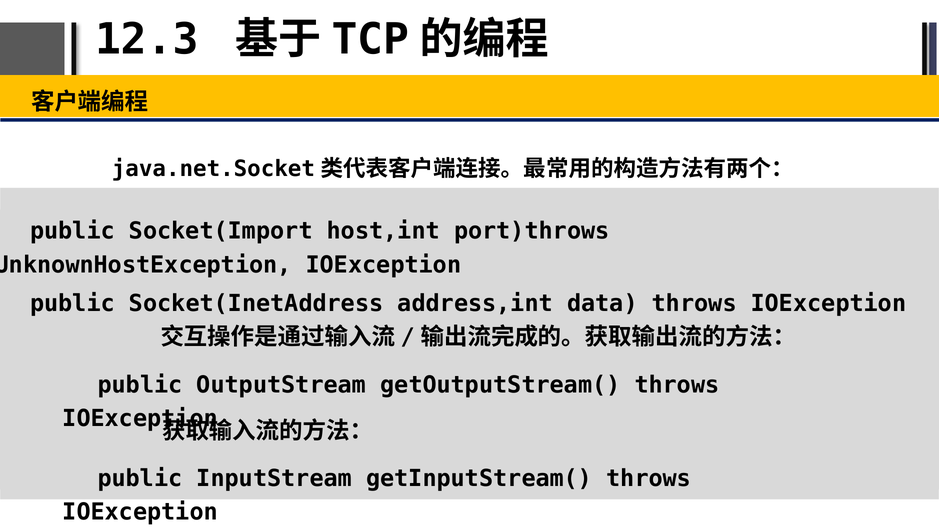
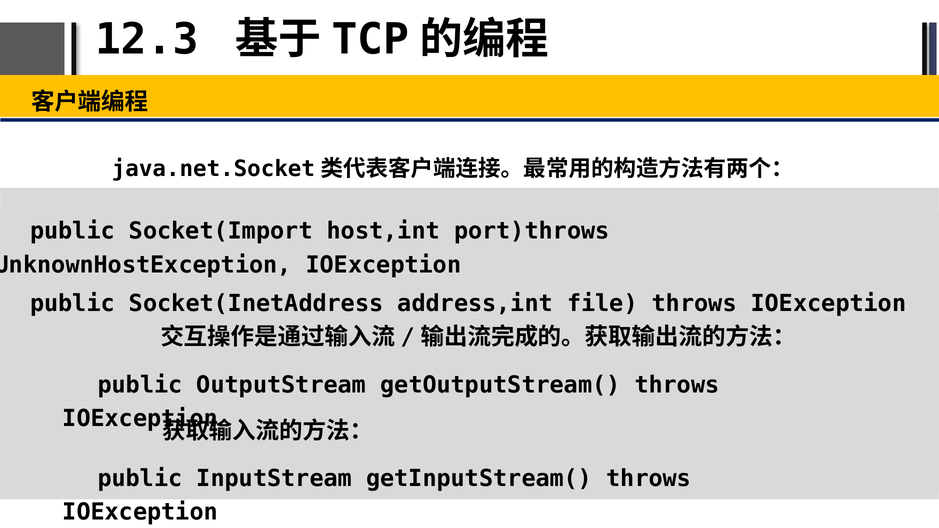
data: data -> file (602, 303)
